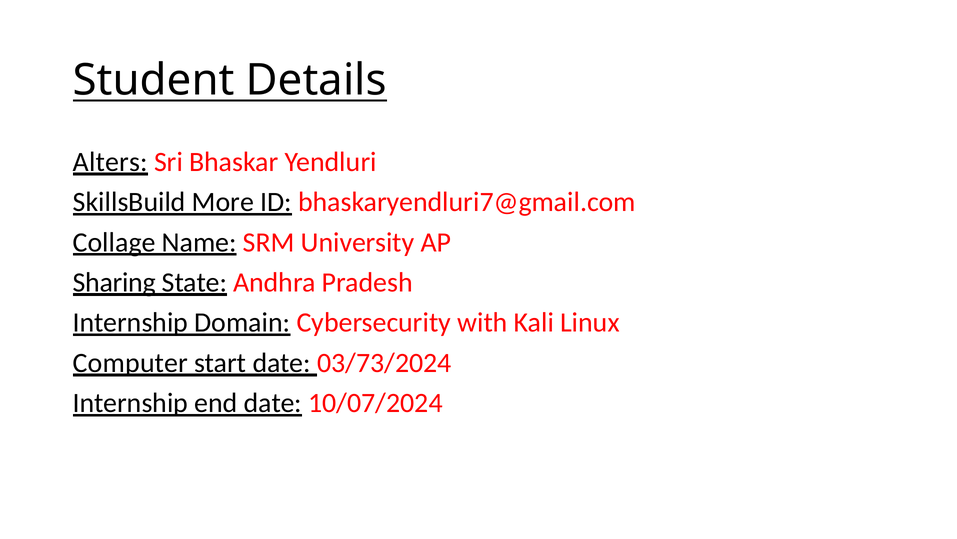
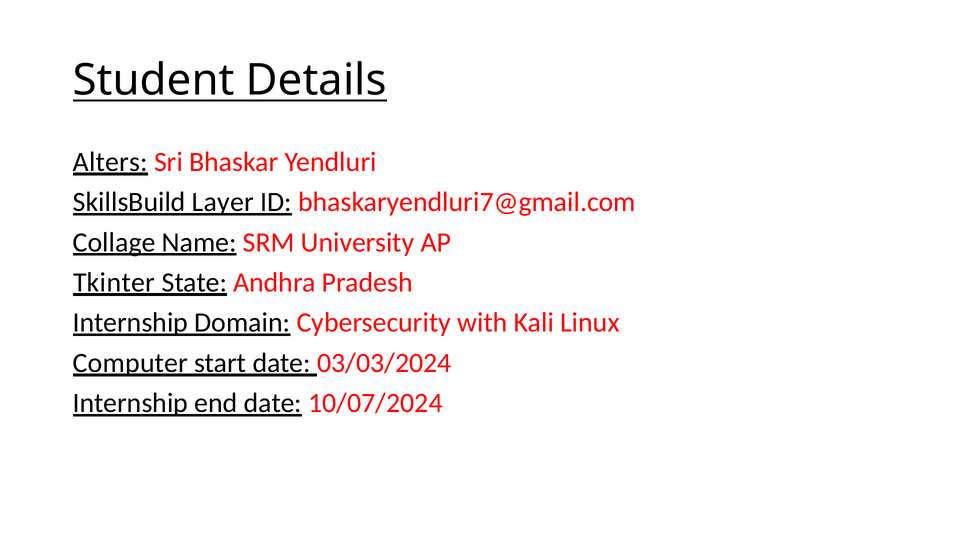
More: More -> Layer (223, 202)
Sharing: Sharing -> Tkinter (114, 282)
03/73/2024: 03/73/2024 -> 03/03/2024 (384, 362)
